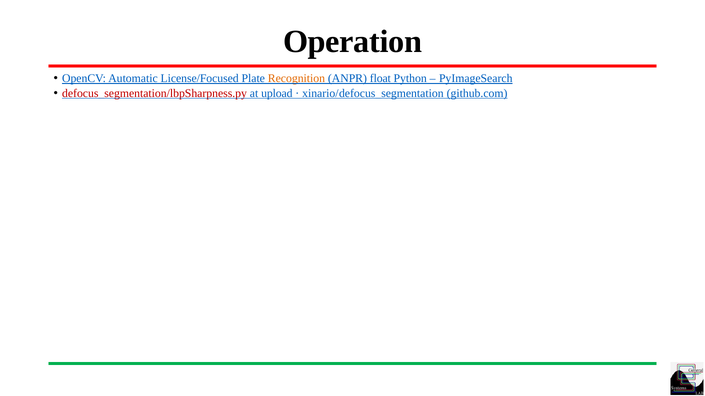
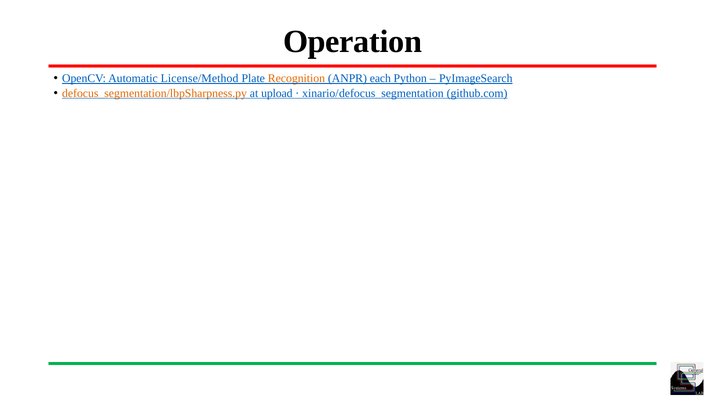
License/Focused: License/Focused -> License/Method (200, 78)
float: float -> each (380, 78)
defocus_segmentation/lbpSharpness.py colour: red -> orange (155, 93)
